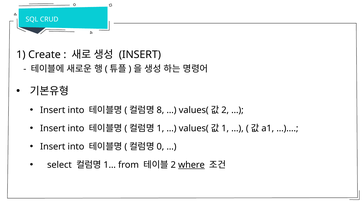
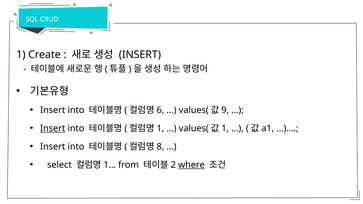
8: 8 -> 6 (160, 110)
2: 2 -> 9 (225, 110)
Insert underline: none -> present (53, 128)
0: 0 -> 8 (160, 147)
